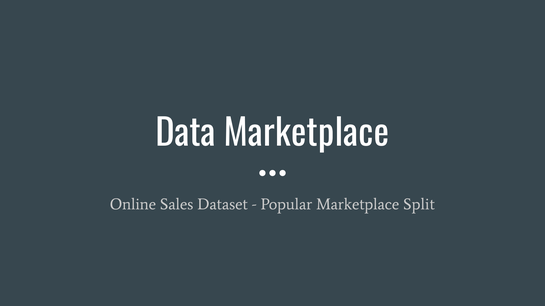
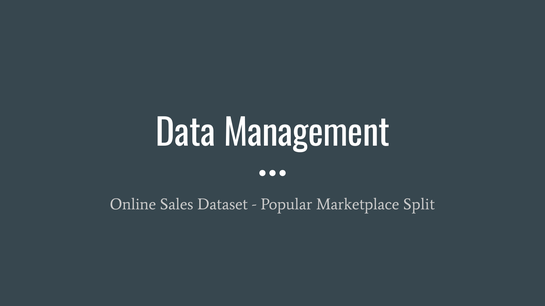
Data Marketplace: Marketplace -> Management (307, 134)
